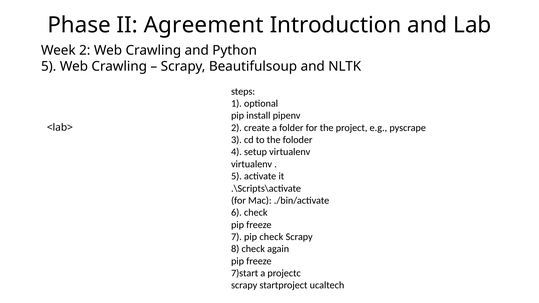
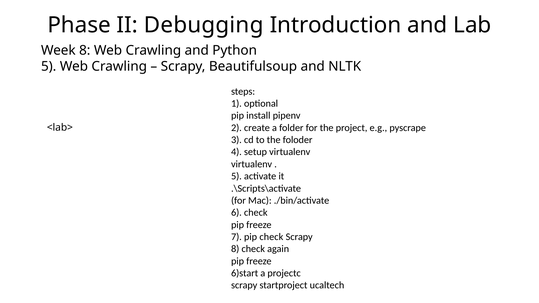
Agreement: Agreement -> Debugging (204, 25)
Week 2: 2 -> 8 (85, 50)
7)start: 7)start -> 6)start (245, 273)
